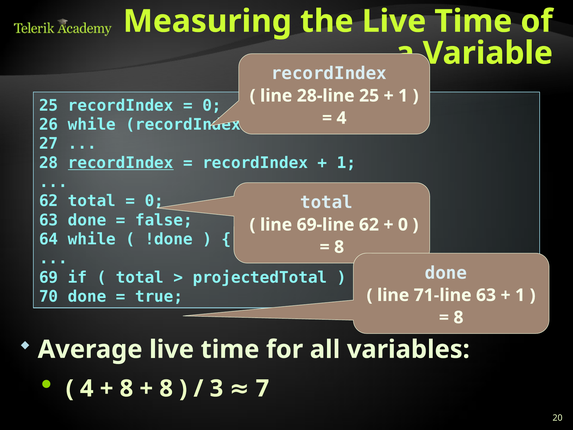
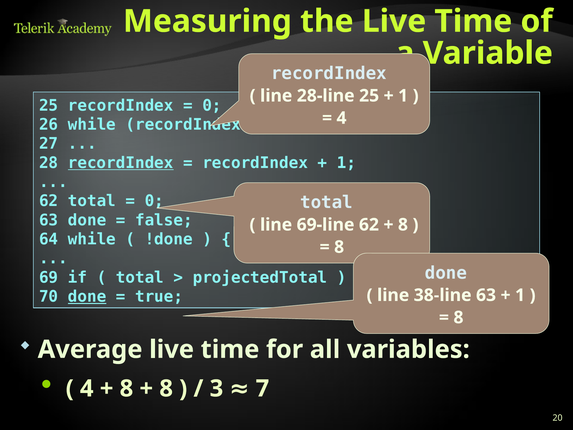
0: 0 -> 8 (403, 225)
done underline: none -> present (87, 296)
71-line: 71-line -> 38-line (443, 295)
